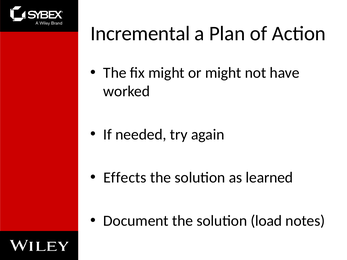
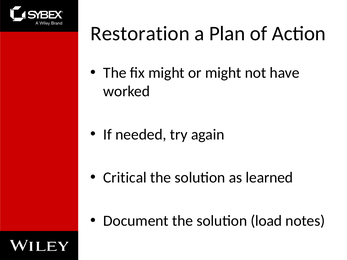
Incremental: Incremental -> Restoration (140, 34)
Effects: Effects -> Critical (125, 178)
